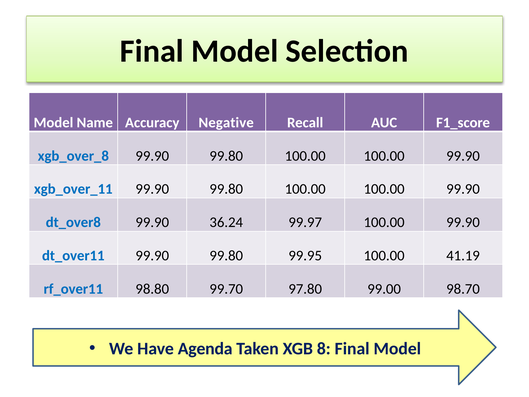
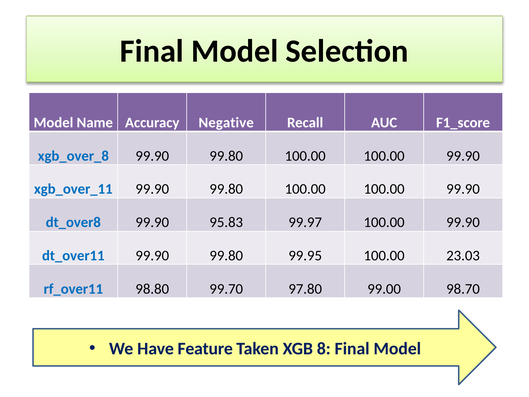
36.24: 36.24 -> 95.83 (226, 222)
41.19: 41.19 -> 23.03 (463, 255)
Agenda: Agenda -> Feature (205, 348)
